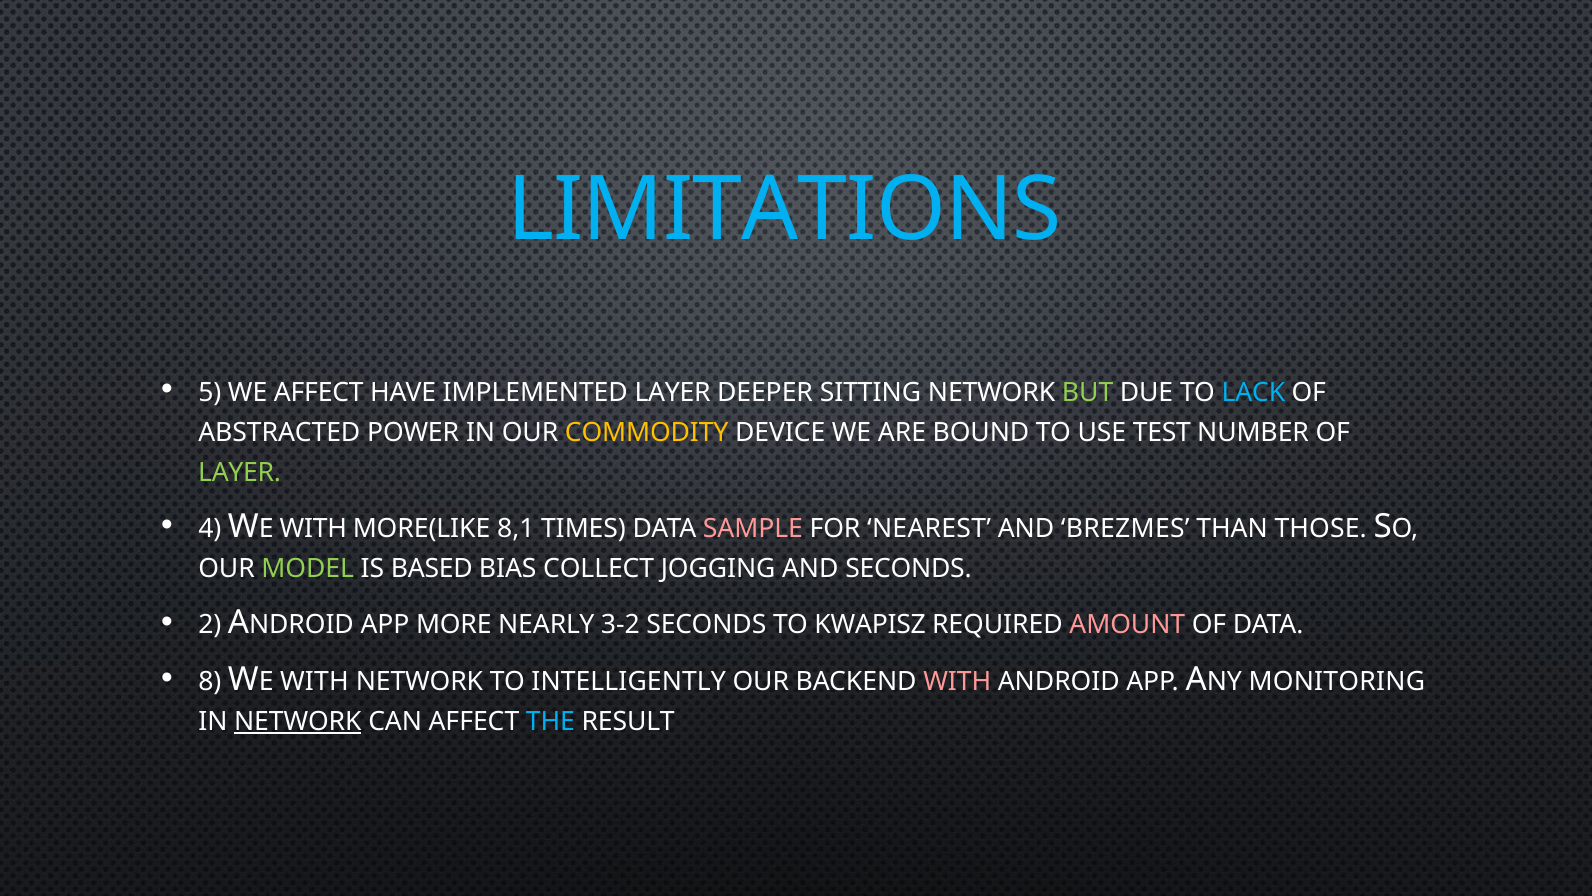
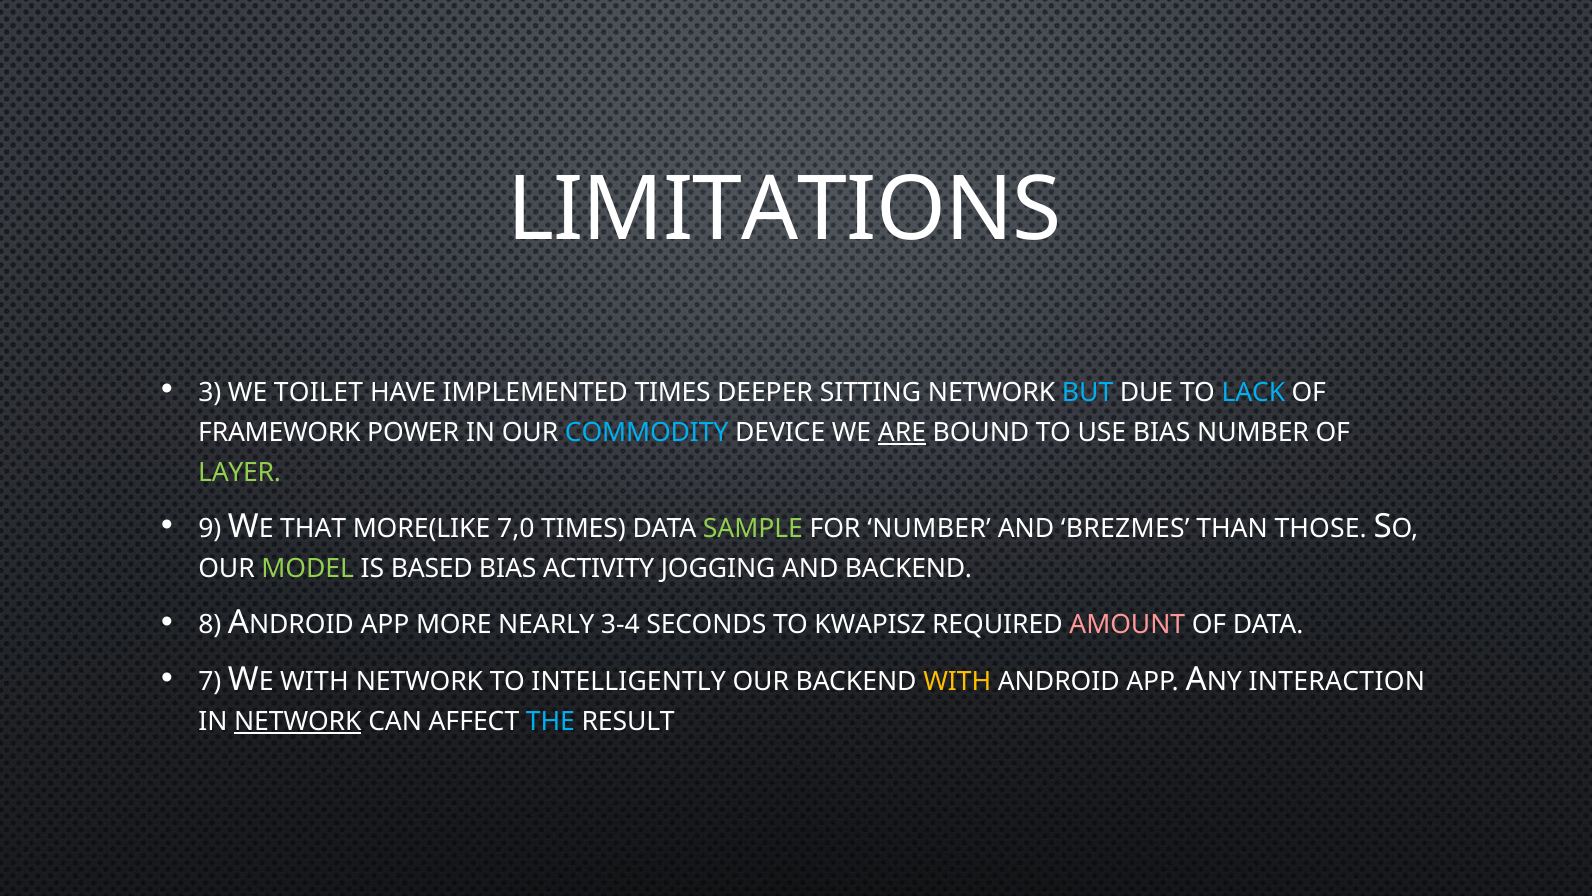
LIMITATIONS colour: light blue -> white (784, 210)
5: 5 -> 3 (210, 392)
WE AFFECT: AFFECT -> TOILET (319, 392)
IMPLEMENTED LAYER: LAYER -> TIMES (673, 392)
BUT colour: light green -> light blue (1088, 392)
ABSTRACTED: ABSTRACTED -> FRAMEWORK (279, 432)
COMMODITY colour: yellow -> light blue (647, 432)
ARE underline: none -> present (902, 432)
USE TEST: TEST -> BIAS (1162, 432)
4: 4 -> 9 (210, 528)
WITH: WITH -> THAT (313, 528)
8,1: 8,1 -> 7,0 (516, 528)
SAMPLE colour: pink -> light green (753, 528)
FOR NEAREST: NEAREST -> NUMBER (929, 528)
COLLECT: COLLECT -> ACTIVITY (599, 568)
AND SECONDS: SECONDS -> BACKEND (908, 568)
2: 2 -> 8 (210, 625)
3-2: 3-2 -> 3-4 (620, 625)
8: 8 -> 7 (210, 681)
WITH colour: pink -> yellow (957, 681)
MONITORING: MONITORING -> INTERACTION (1337, 681)
